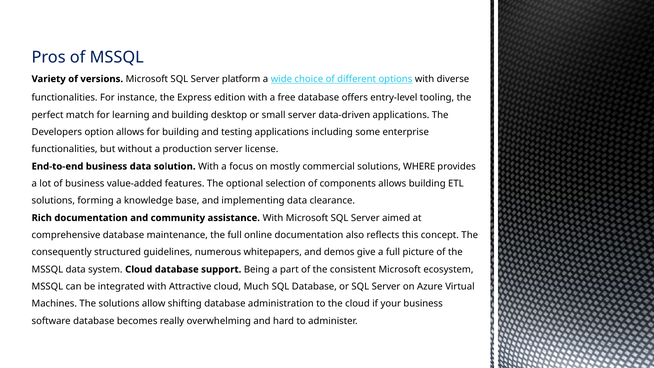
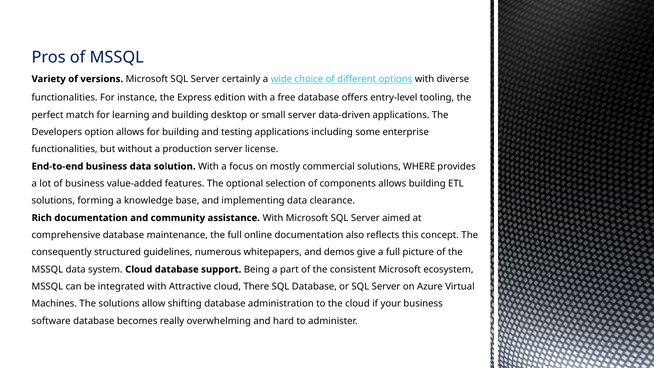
platform: platform -> certainly (241, 79)
Much: Much -> There (256, 286)
